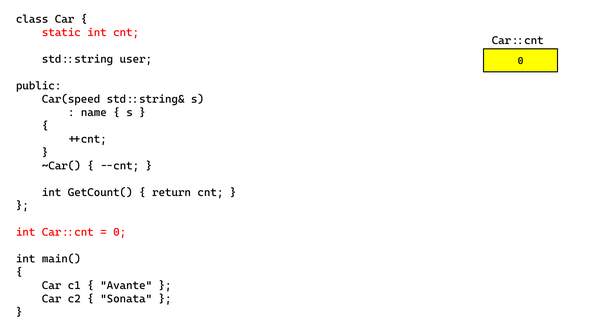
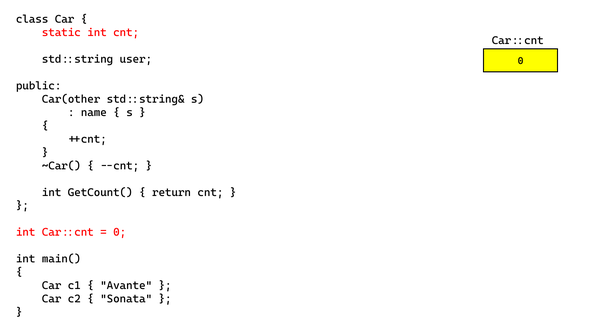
Car(speed: Car(speed -> Car(other (71, 99)
